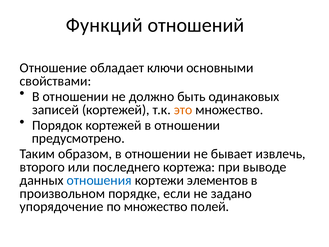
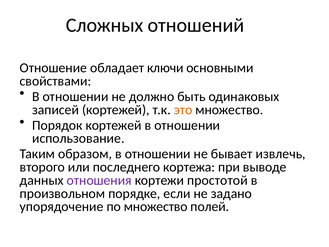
Функций: Функций -> Сложных (105, 25)
предусмотрено: предусмотрено -> использование (78, 138)
отношения colour: blue -> purple (99, 180)
элементов: элементов -> простотой (217, 180)
